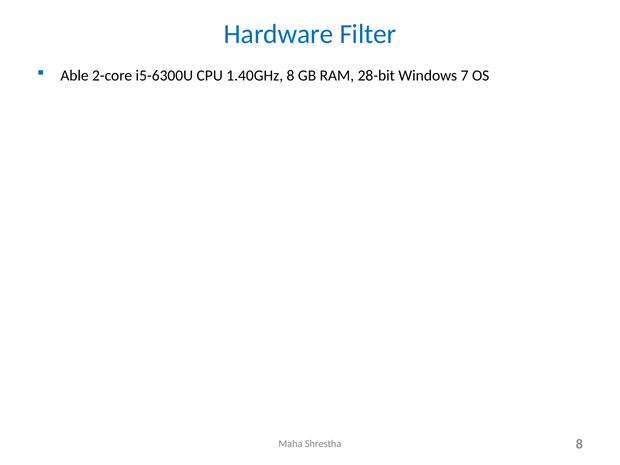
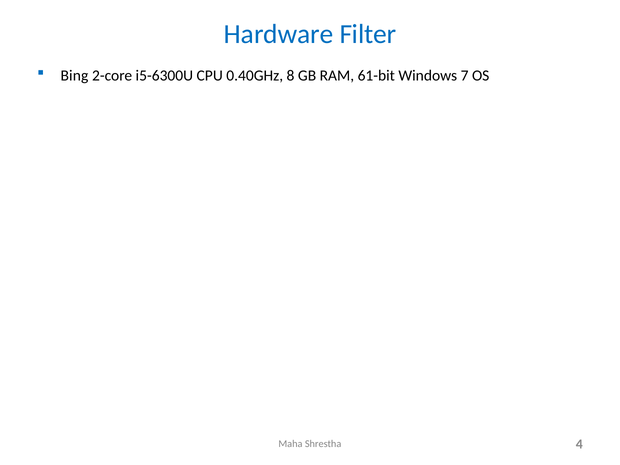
Able: Able -> Bing (74, 75)
1.40GHz: 1.40GHz -> 0.40GHz (255, 75)
28-bit: 28-bit -> 61-bit (376, 75)
Shrestha 8: 8 -> 4 (579, 444)
